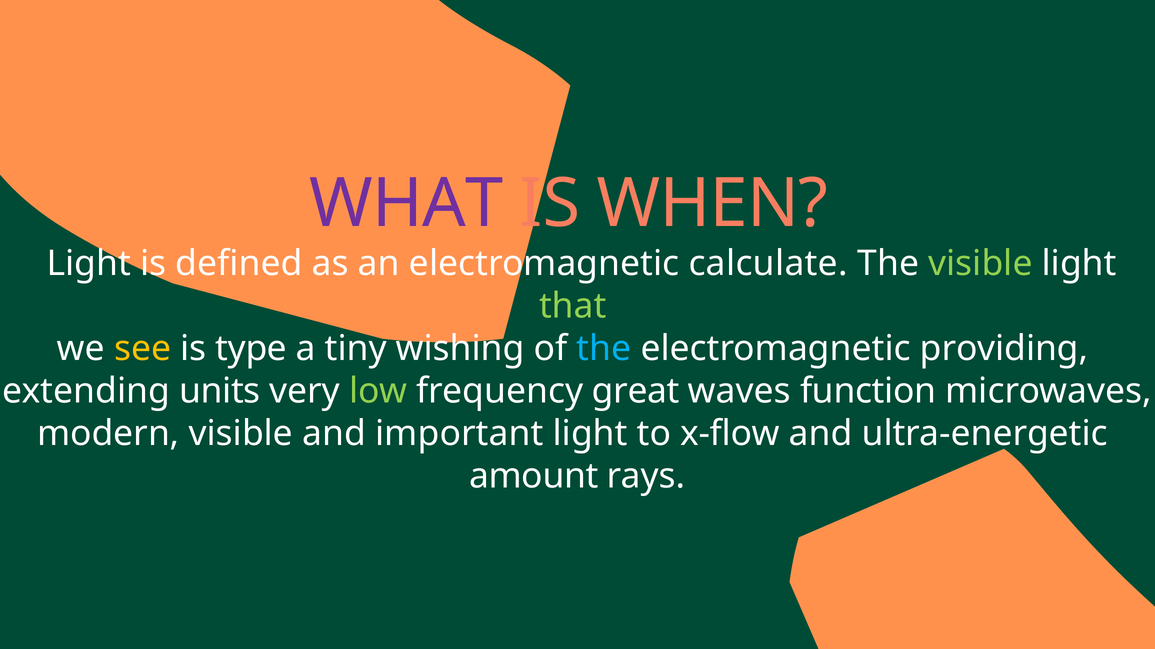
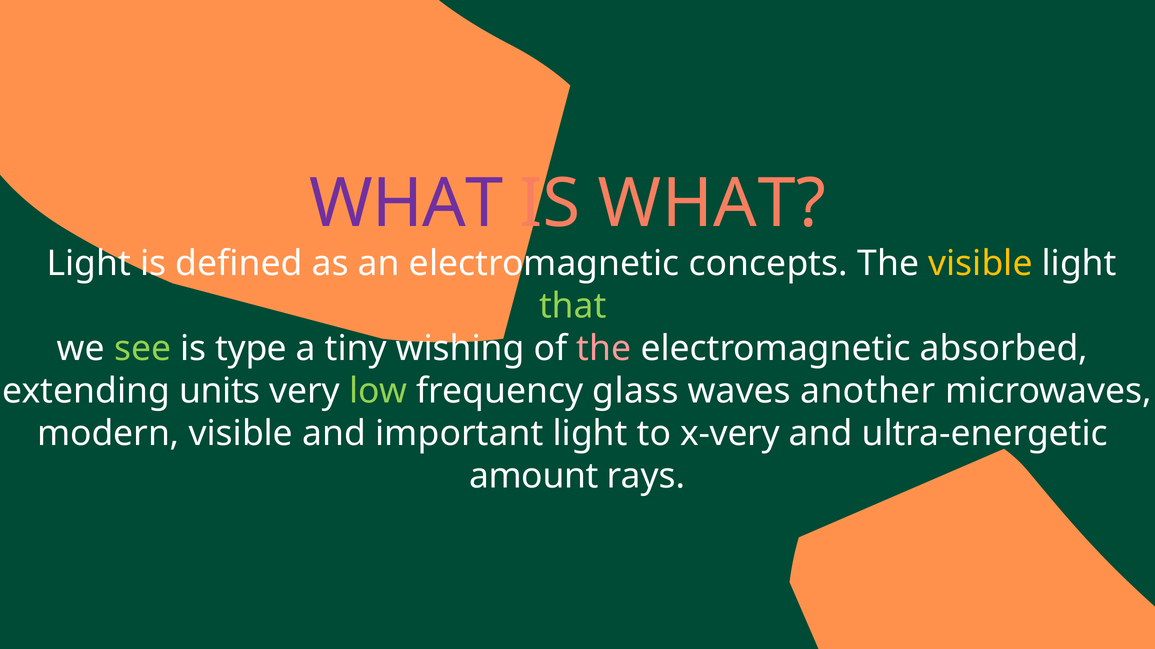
IS WHEN: WHEN -> WHAT (712, 204)
calculate: calculate -> concepts (768, 264)
visible colour: light green -> yellow (980, 264)
see colour: yellow -> light green (143, 349)
the colour: light blue -> pink (604, 349)
providing: providing -> absorbed (1004, 349)
great: great -> glass (635, 392)
function: function -> another (868, 392)
x-flow: x-flow -> x-very (730, 434)
